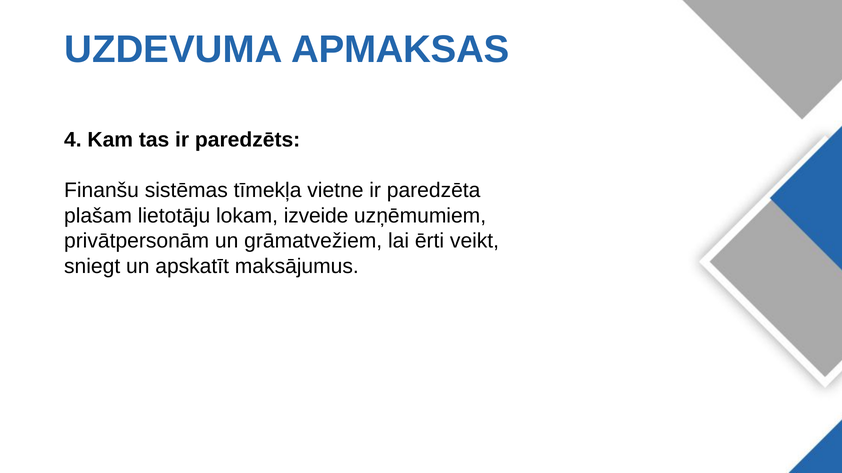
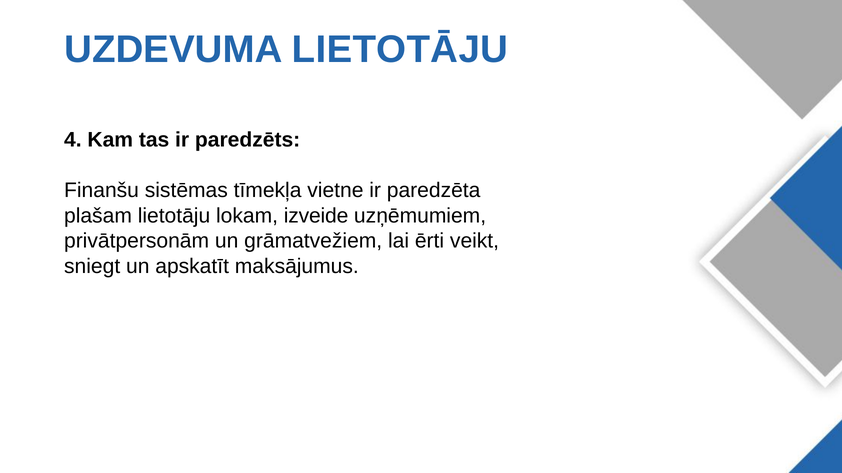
UZDEVUMA APMAKSAS: APMAKSAS -> LIETOTĀJU (400, 50)
